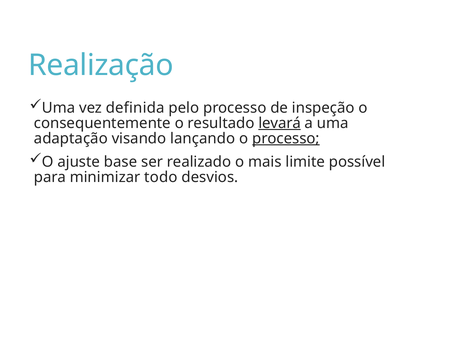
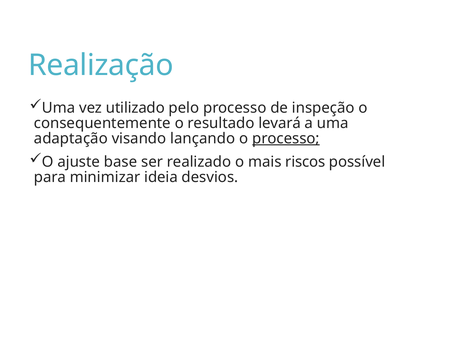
definida: definida -> utilizado (135, 108)
levará underline: present -> none (280, 123)
limite: limite -> riscos (305, 162)
todo: todo -> ideia (161, 177)
